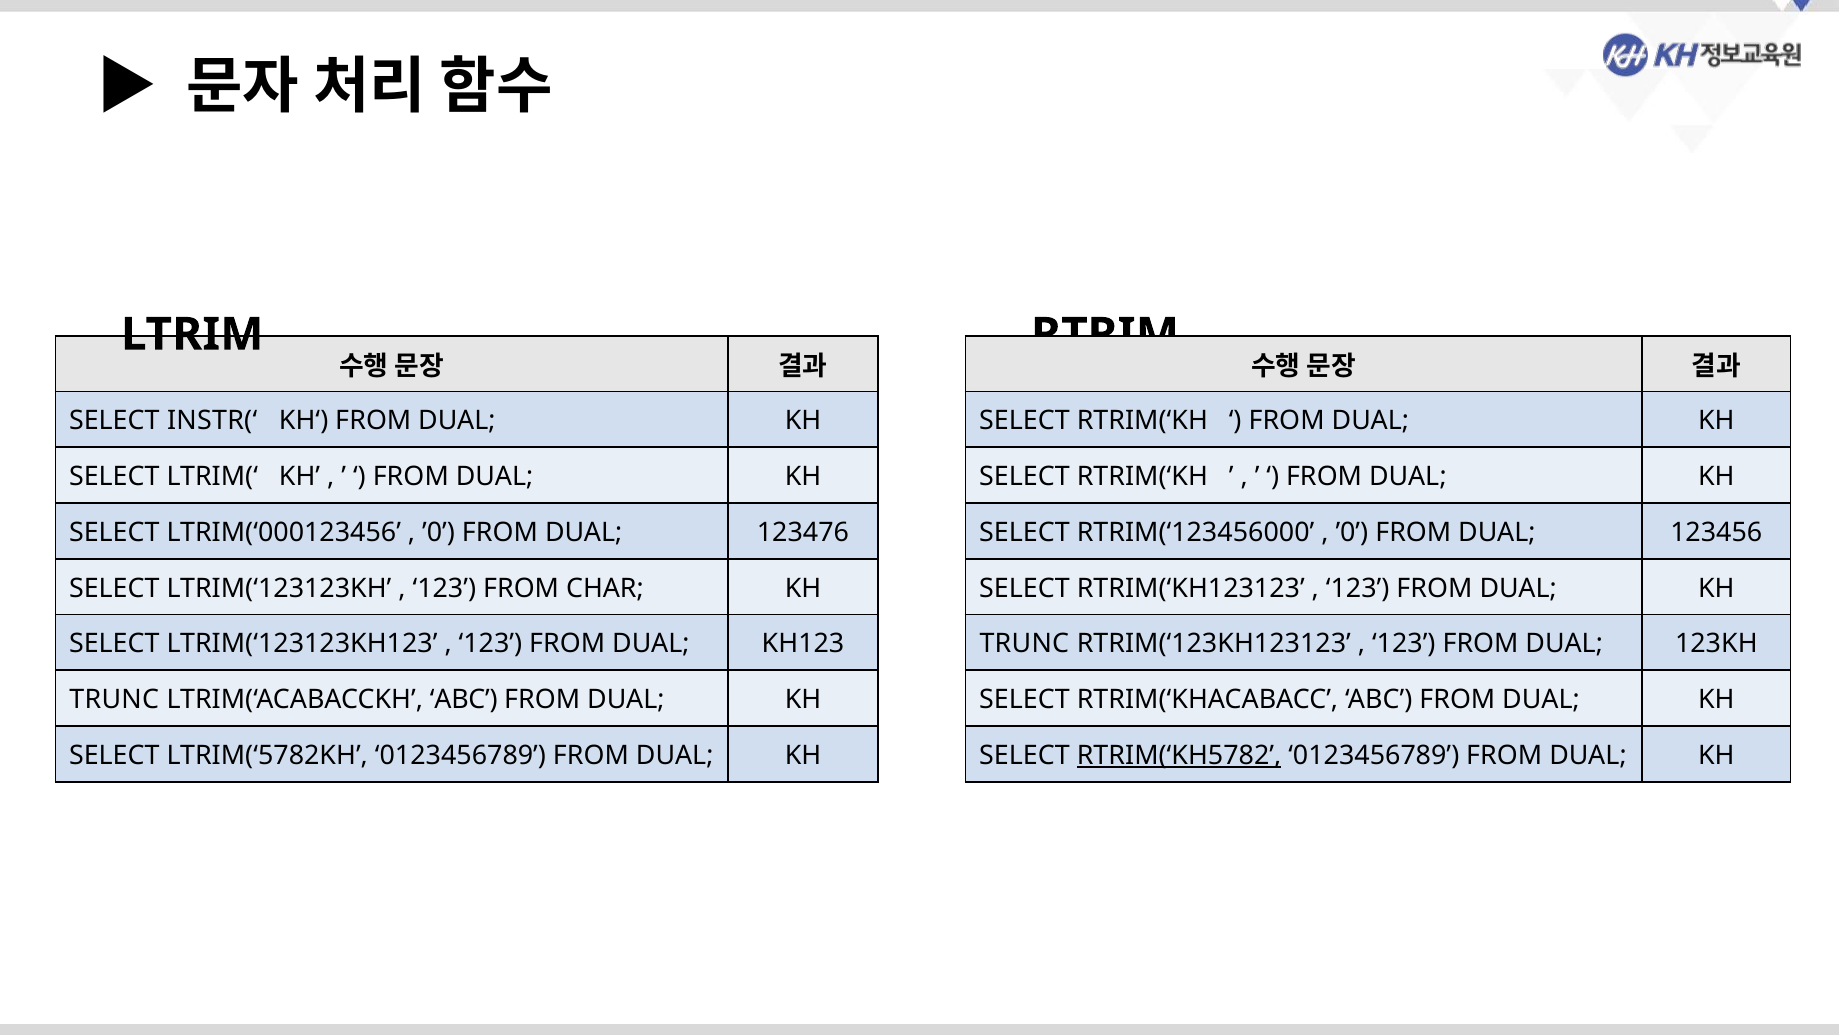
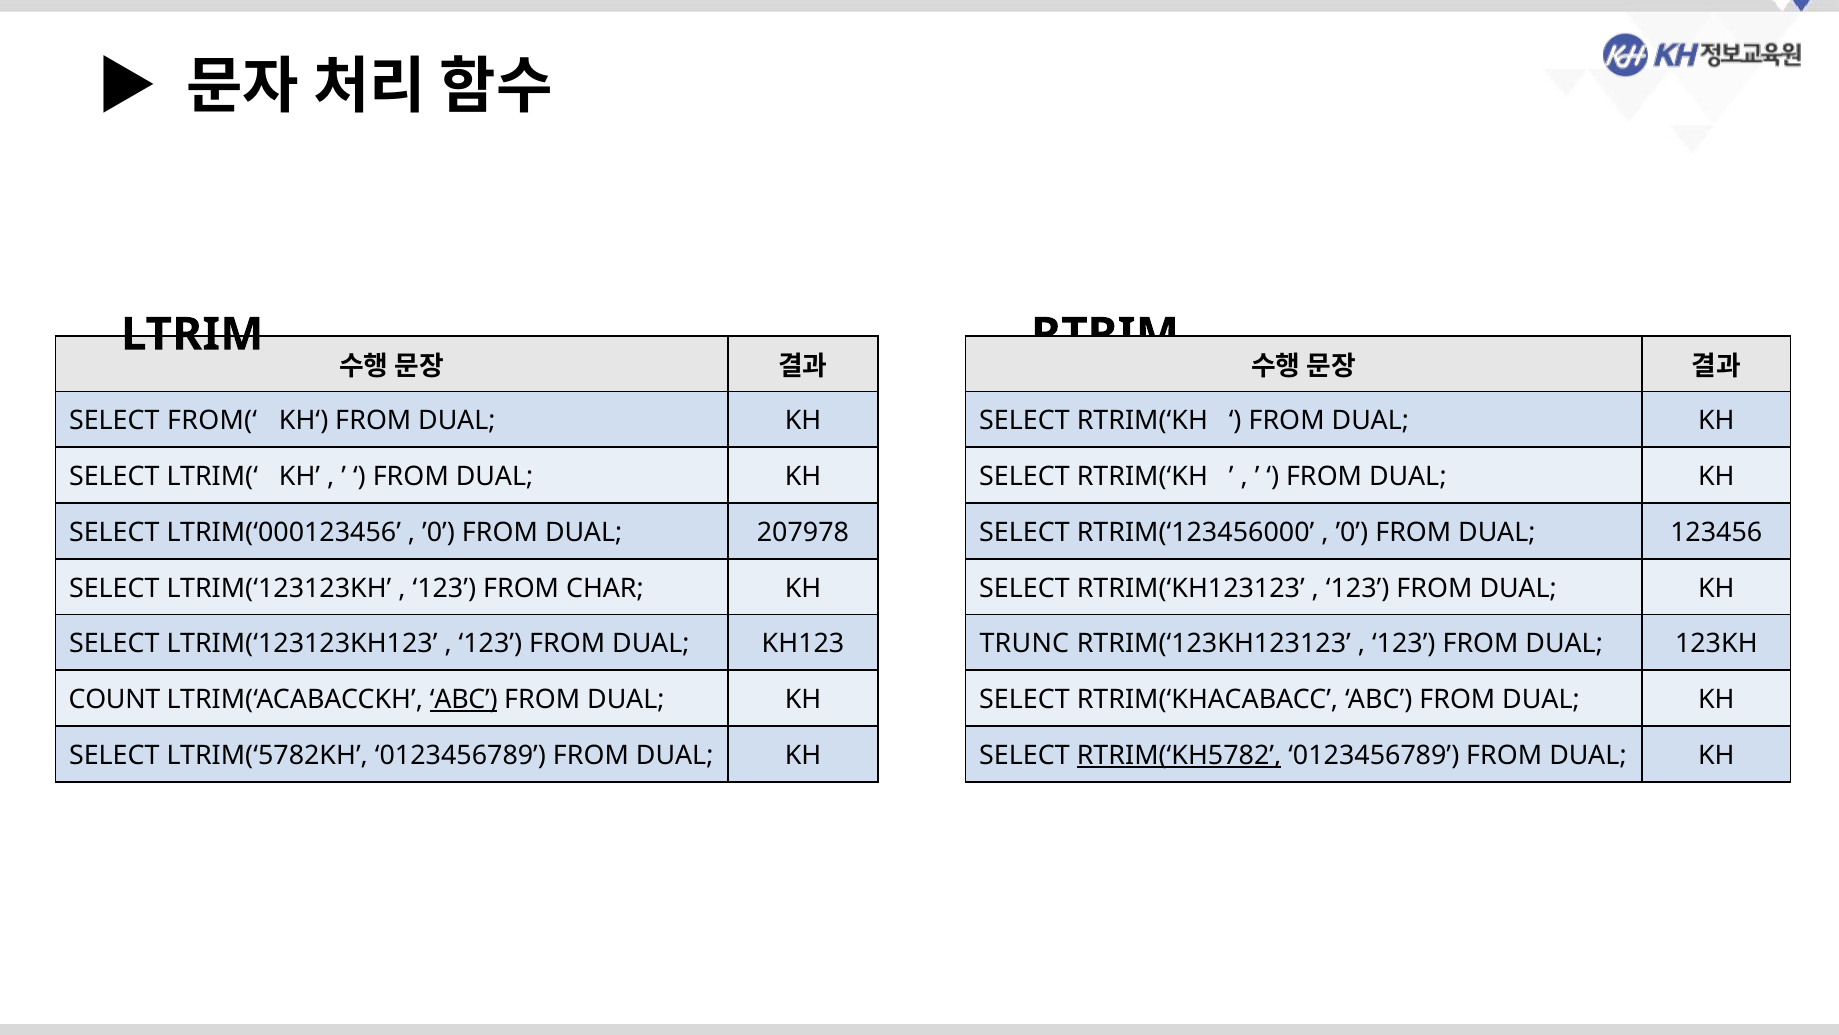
INSTR(‘: INSTR(‘ -> FROM(‘ (212, 421)
123476: 123476 -> 207978 (803, 532)
TRUNC: TRUNC -> COUNT (114, 699)
ABC underline: none -> present (464, 699)
